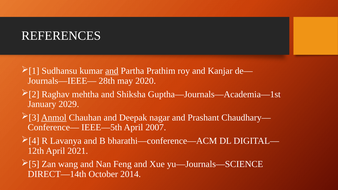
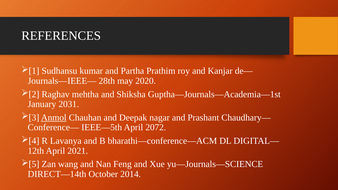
and underline: present -> none (112, 71)
2029: 2029 -> 2031 (69, 104)
2007: 2007 -> 2072 (156, 128)
